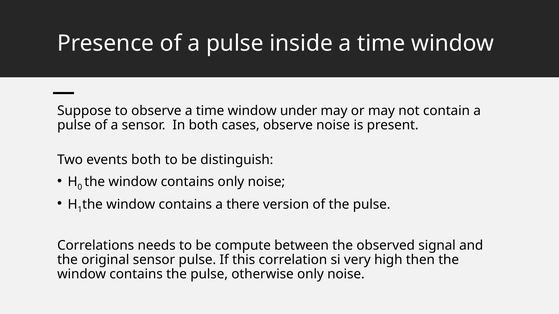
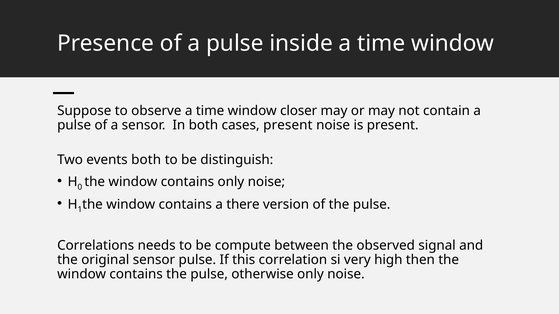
under: under -> closer (299, 111)
cases observe: observe -> present (288, 125)
